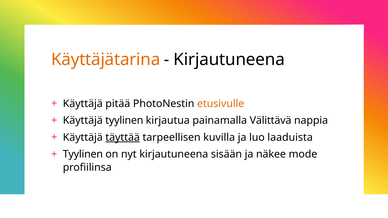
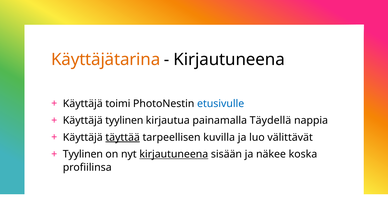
pitää: pitää -> toimi (118, 104)
etusivulle colour: orange -> blue (221, 104)
Välittävä: Välittävä -> Täydellä (270, 121)
laaduista: laaduista -> välittävät (290, 138)
kirjautuneena underline: none -> present (174, 154)
mode: mode -> koska (303, 154)
